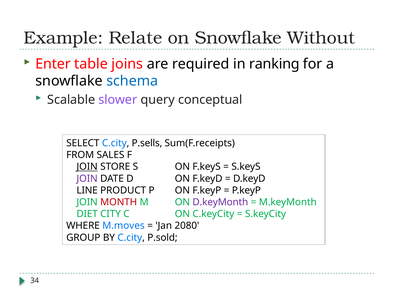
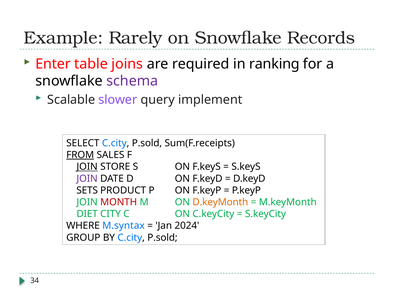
Relate: Relate -> Rarely (136, 38)
Without: Without -> Records (321, 38)
schema colour: blue -> purple (132, 81)
conceptual: conceptual -> implement (210, 100)
SELECT C.city P.sells: P.sells -> P.sold (147, 143)
FROM underline: none -> present (80, 155)
LINE: LINE -> SETS (87, 191)
D.keyMonth colour: purple -> orange (220, 202)
M.moves: M.moves -> M.syntax (123, 226)
2080: 2080 -> 2024 (187, 226)
